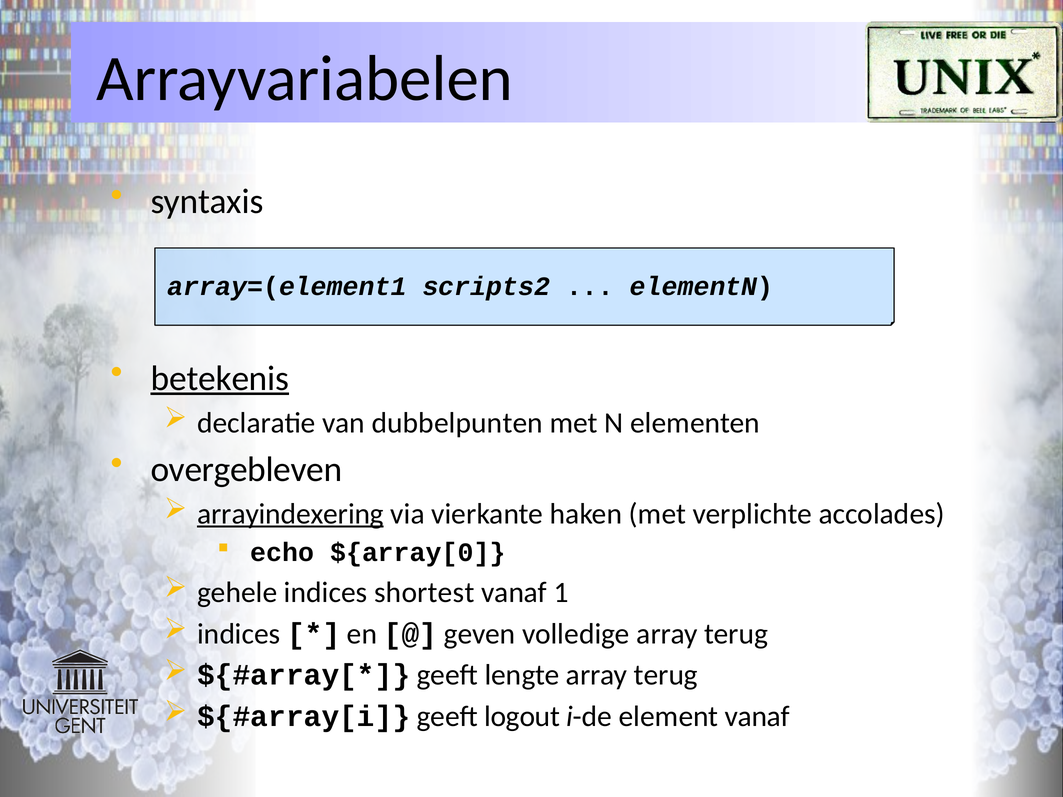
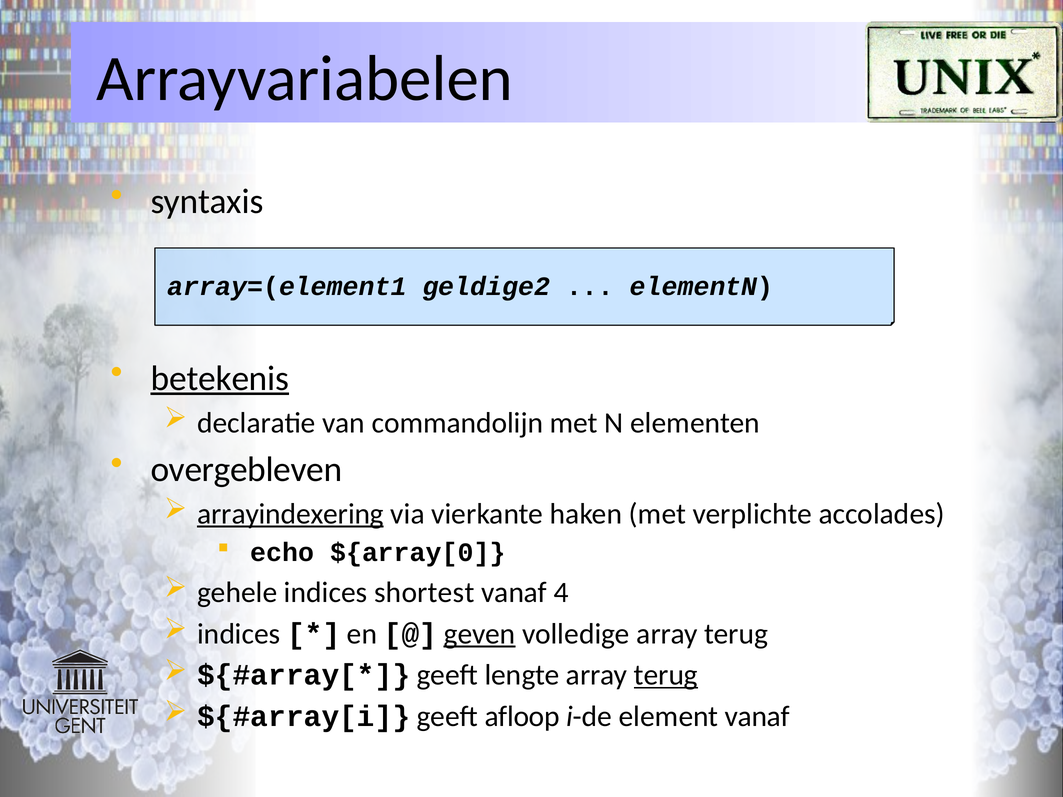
scripts2: scripts2 -> geldige2 (486, 287)
dubbelpunten: dubbelpunten -> commandolijn (457, 423)
1: 1 -> 4 (561, 593)
geven underline: none -> present (480, 634)
terug underline: none -> present (666, 675)
logout: logout -> afloop (522, 717)
